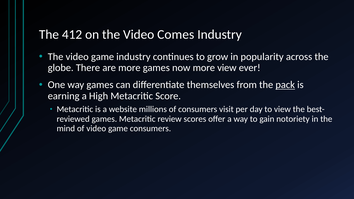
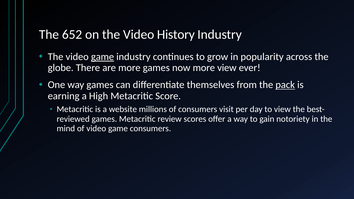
412: 412 -> 652 (72, 34)
Comes: Comes -> History (176, 34)
game underline: none -> present (103, 57)
